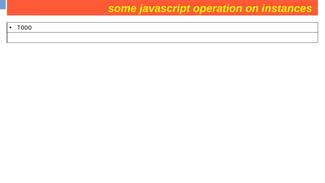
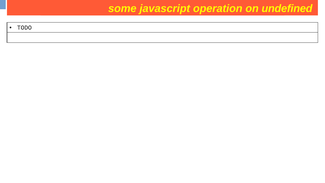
instances: instances -> undefined (287, 8)
